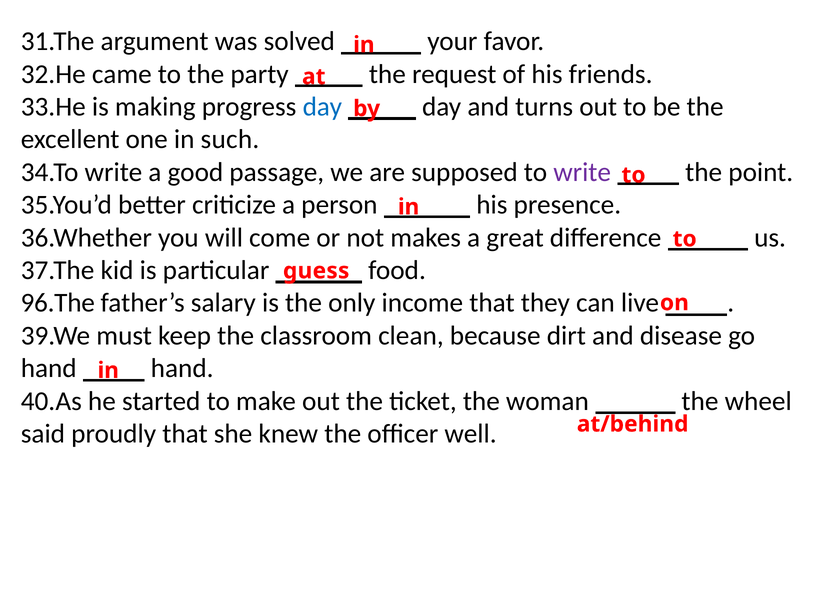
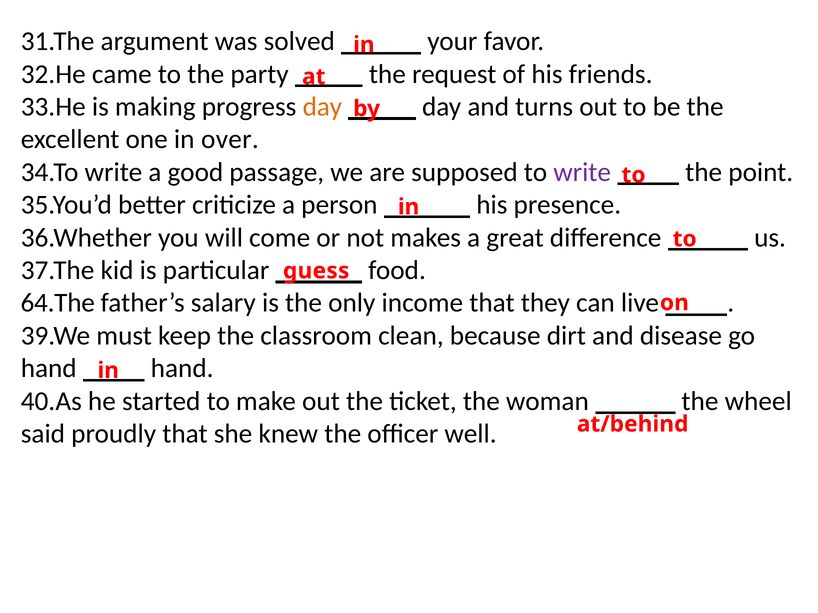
day colour: blue -> orange (322, 107)
such: such -> over (230, 140)
96.The: 96.The -> 64.The (58, 303)
